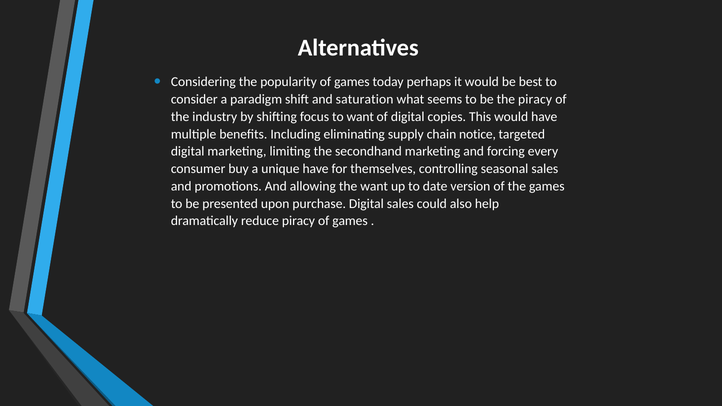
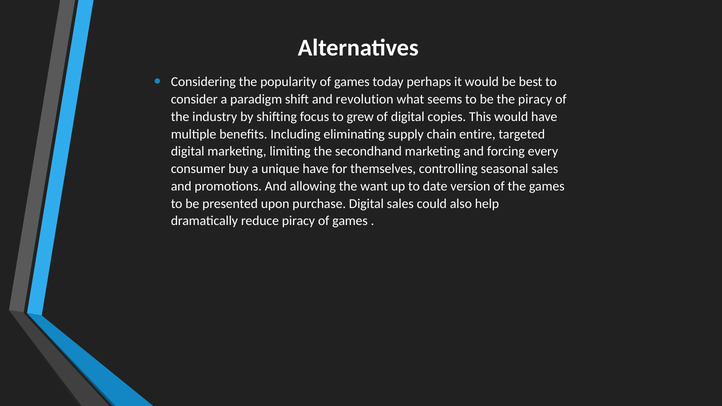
saturation: saturation -> revolution (365, 99)
to want: want -> grew (360, 117)
notice: notice -> entire (477, 134)
